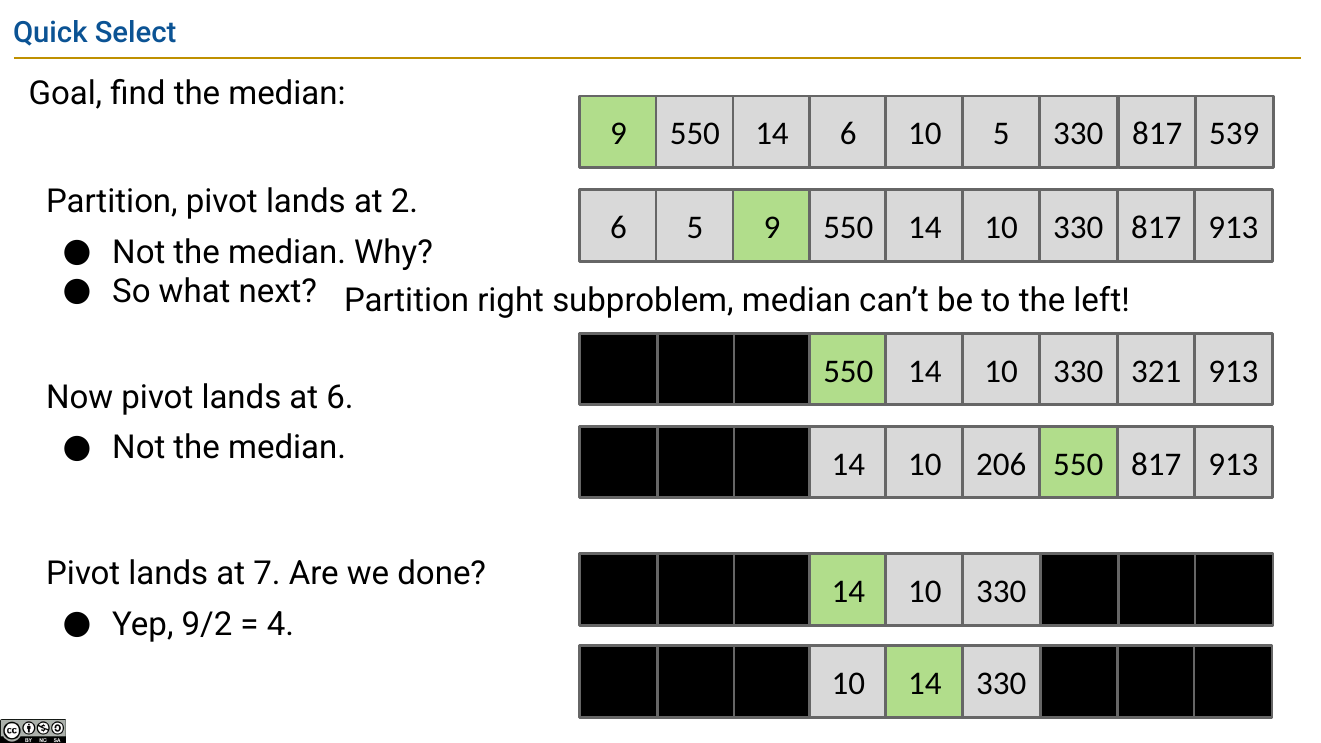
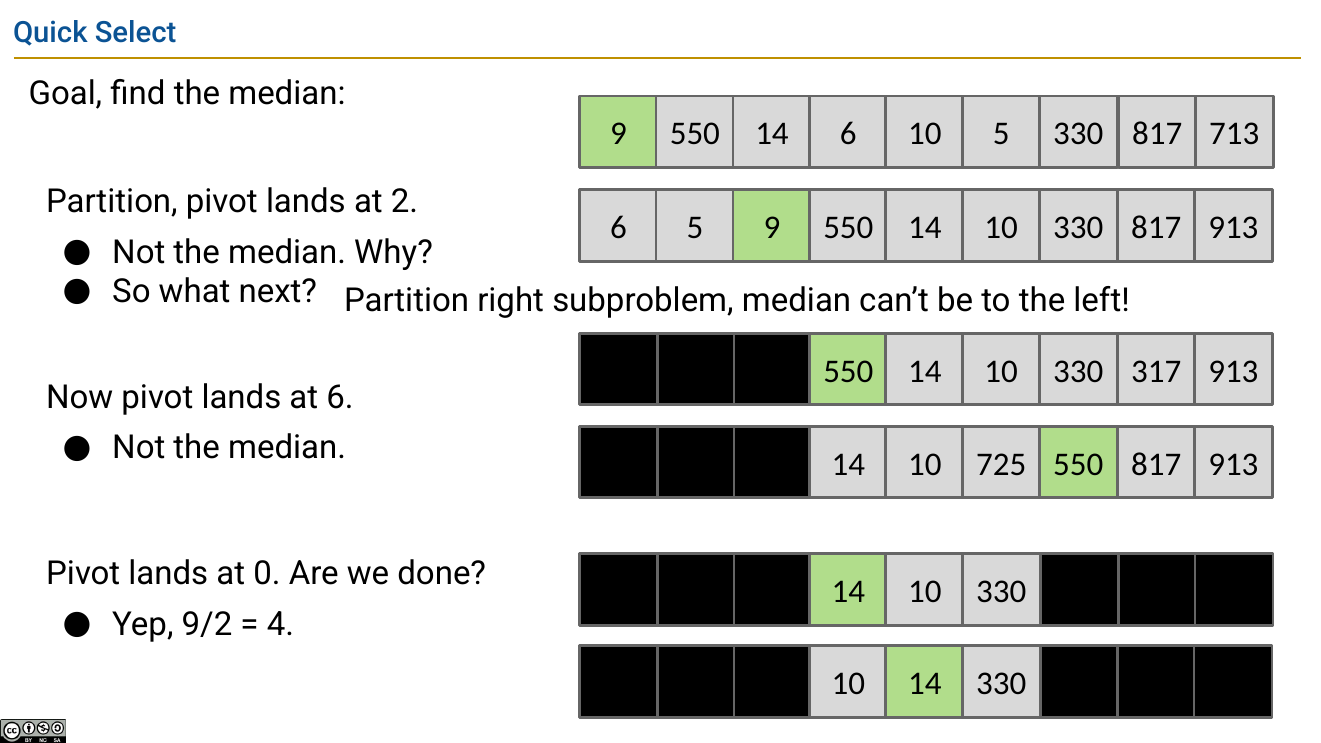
539: 539 -> 713 (1234, 134)
321: 321 -> 317 (1156, 371)
206: 206 -> 725 (1001, 464)
7: 7 -> 0 (267, 574)
